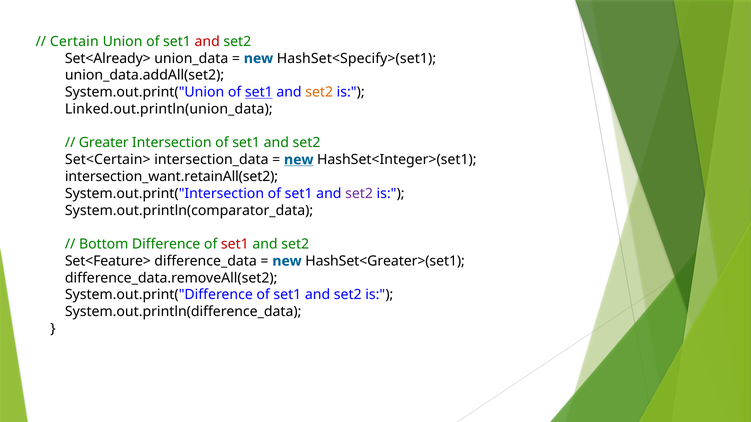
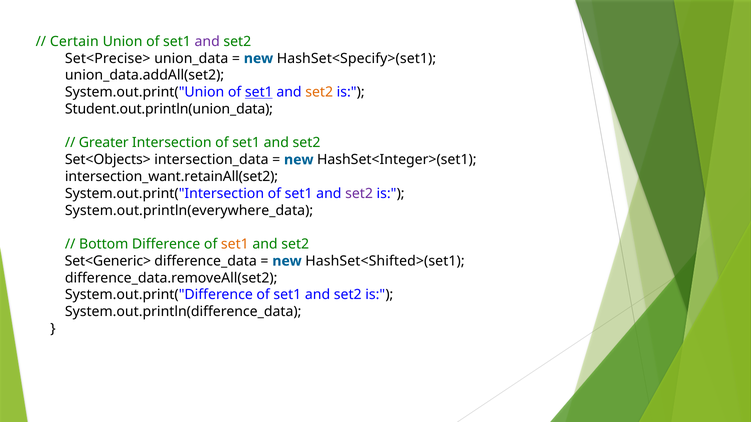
and colour: red -> purple (207, 42)
Set<Already>: Set<Already> -> Set<Precise> (108, 59)
Linked.out.println(union_data: Linked.out.println(union_data -> Student.out.println(union_data (169, 109)
Set<Certain>: Set<Certain> -> Set<Objects> (108, 160)
new underline: present -> none (299, 160)
System.out.println(comparator_data: System.out.println(comparator_data -> System.out.println(everywhere_data (189, 211)
set1 colour: red -> orange (235, 244)
Set<Feature>: Set<Feature> -> Set<Generic> (108, 261)
HashSet<Greater>(set1: HashSet<Greater>(set1 -> HashSet<Shifted>(set1 (385, 261)
